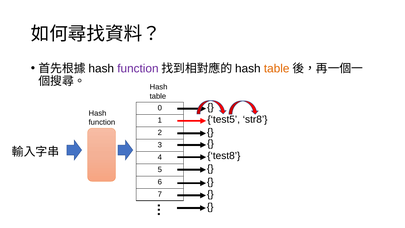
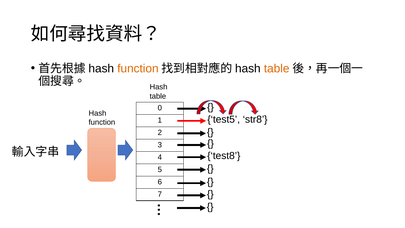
function colour: purple -> orange (138, 68)
